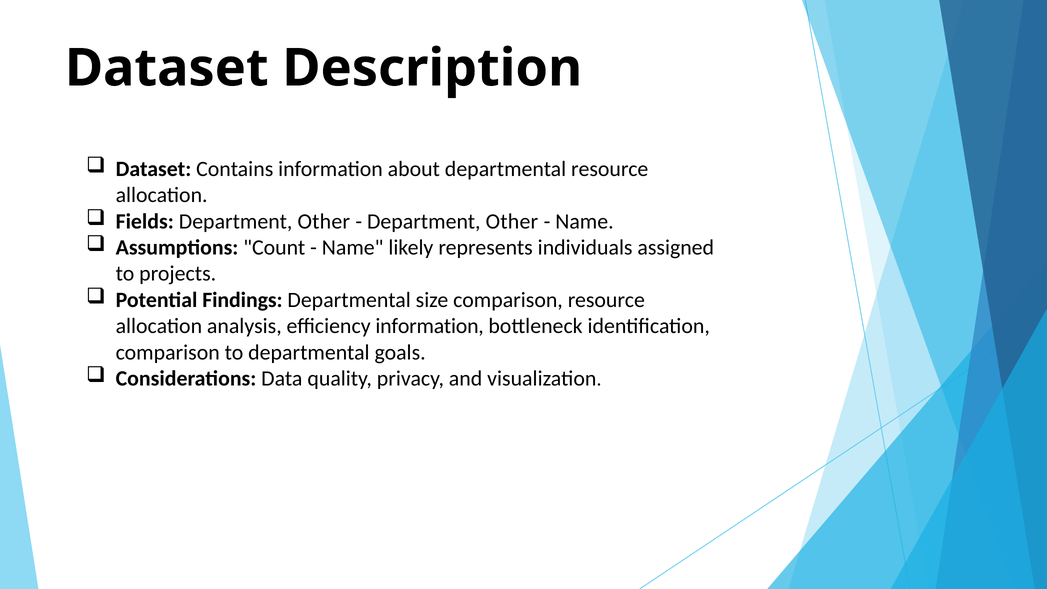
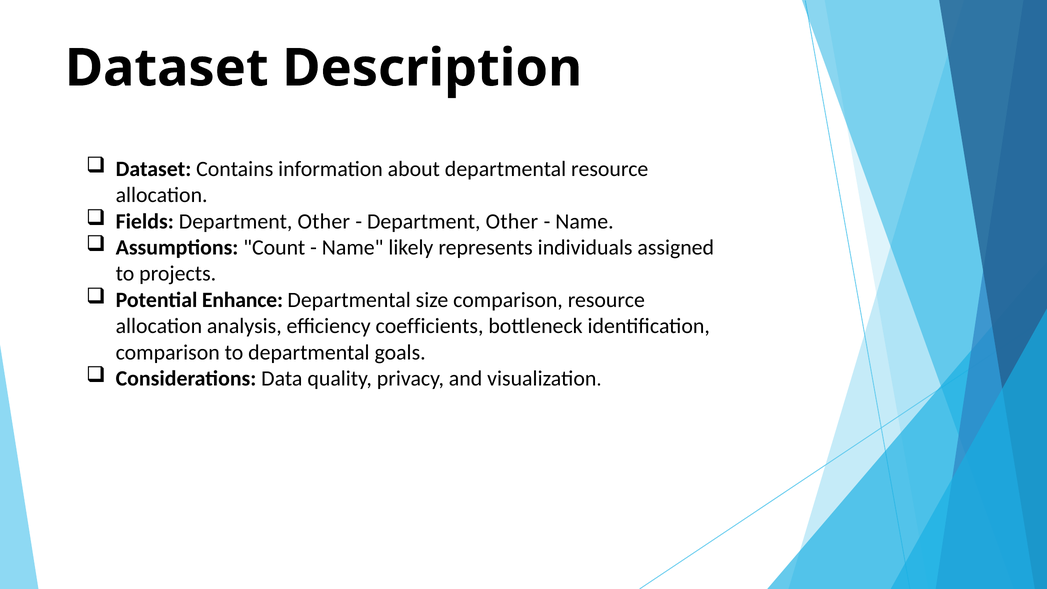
Findings: Findings -> Enhance (242, 300)
efficiency information: information -> coefficients (430, 326)
